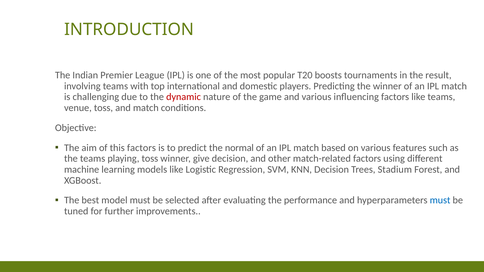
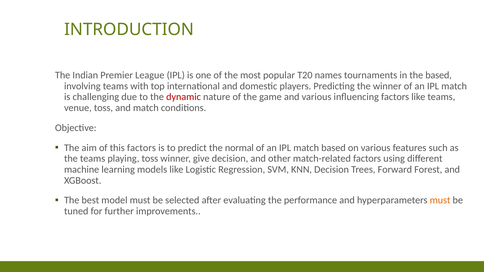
boosts: boosts -> names (328, 75)
the result: result -> based (439, 75)
Stadium: Stadium -> Forward (395, 170)
must colour: blue -> orange (440, 201)
